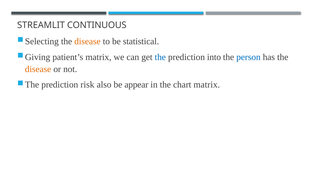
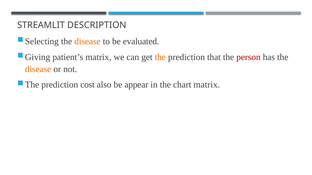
CONTINUOUS: CONTINUOUS -> DESCRIPTION (97, 25)
statistical: statistical -> evaluated (141, 41)
the colour: blue -> orange (160, 57)
into: into -> that (214, 57)
person colour: blue -> red (248, 57)
risk: risk -> cost (88, 85)
